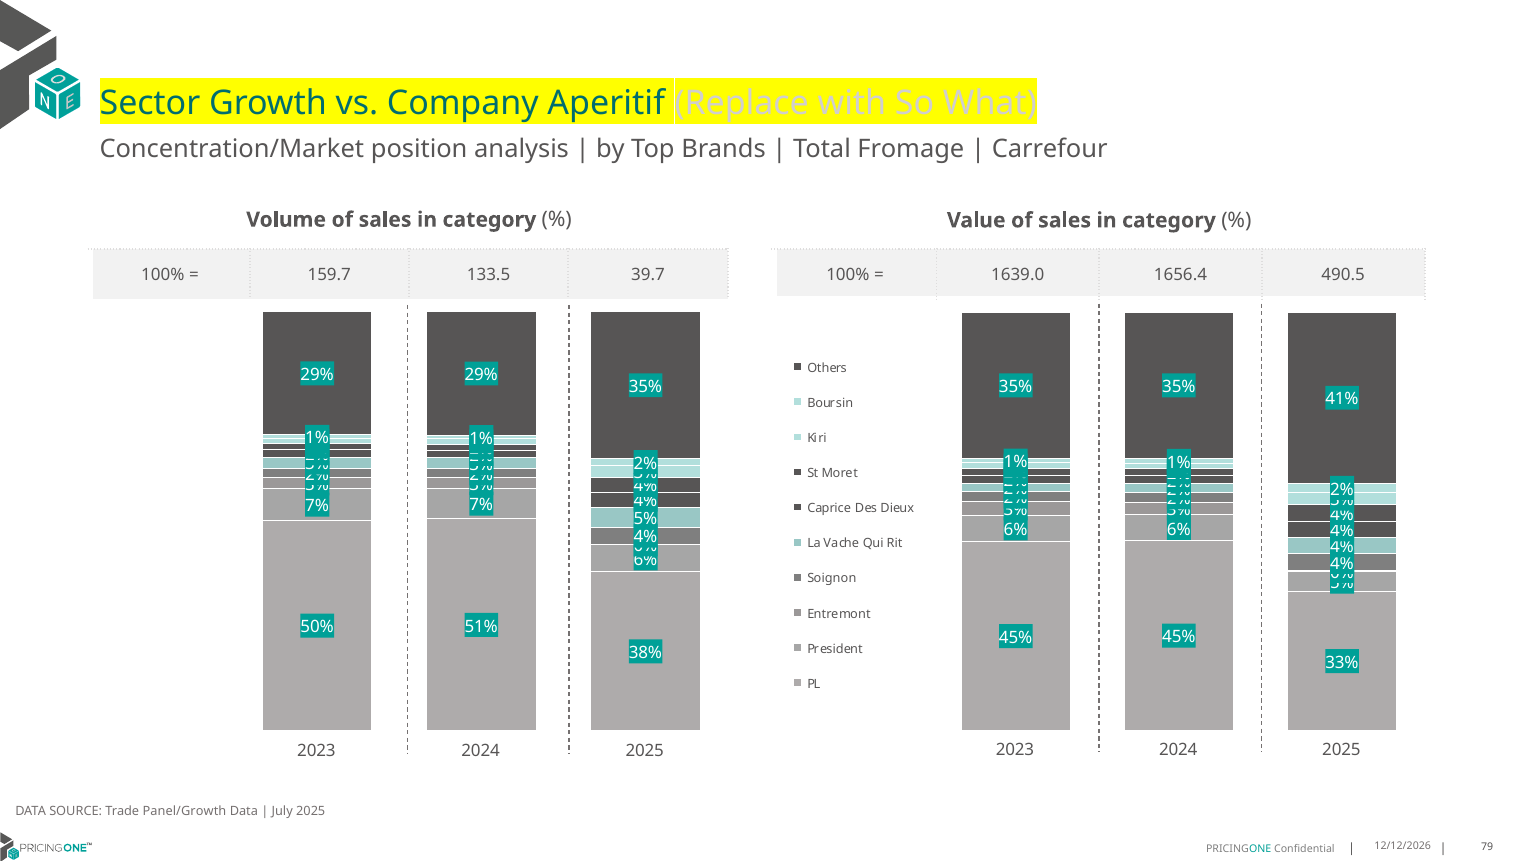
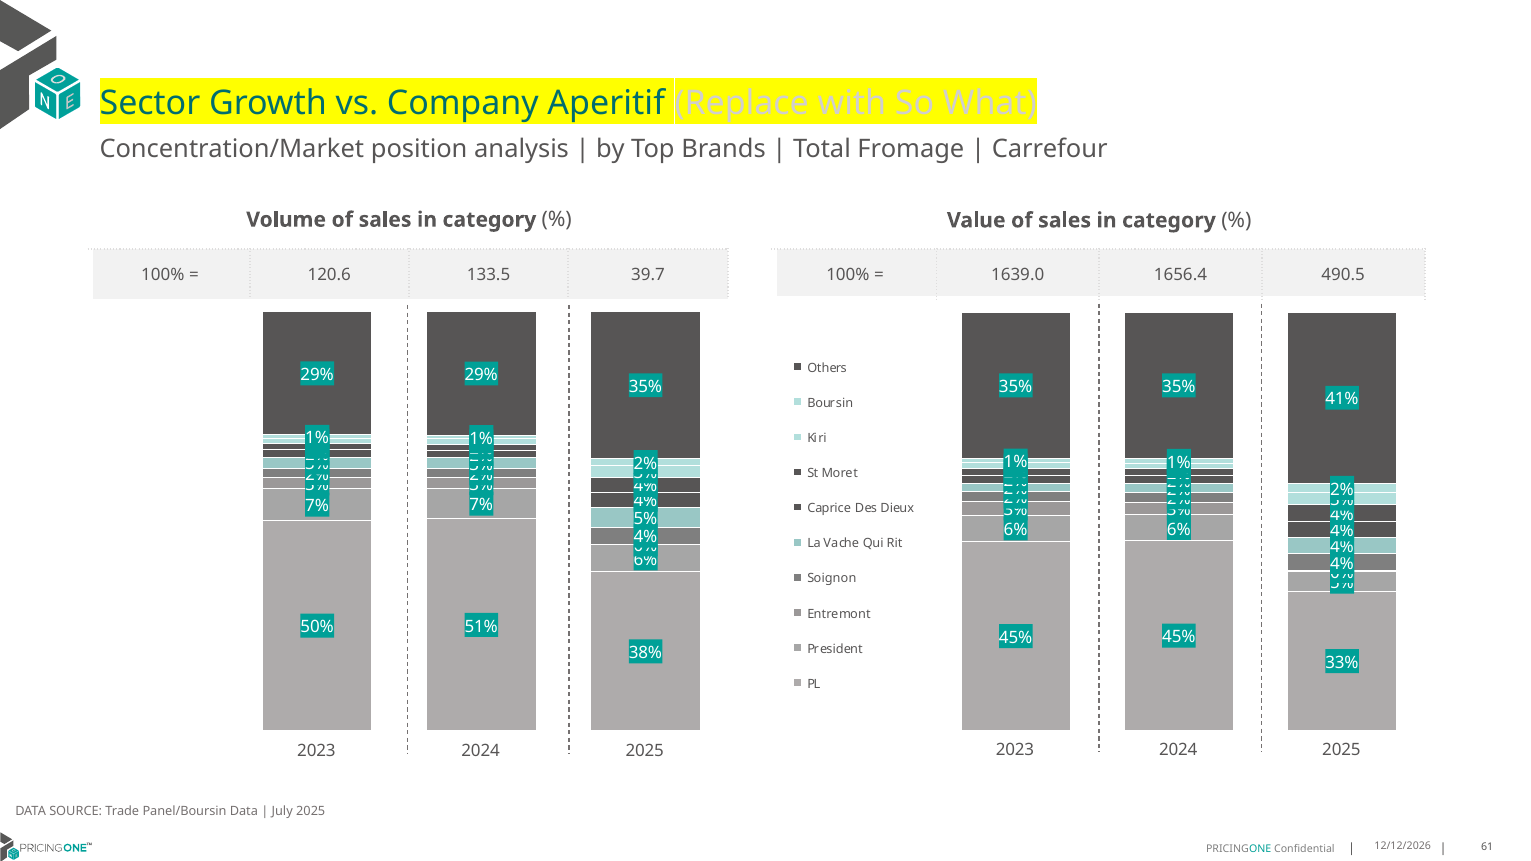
159.7: 159.7 -> 120.6 (329, 275)
Panel/Growth: Panel/Growth -> Panel/Boursin (185, 811)
79: 79 -> 61 (1487, 847)
